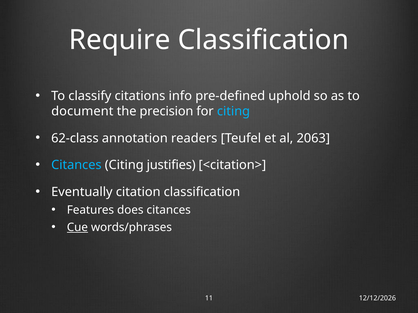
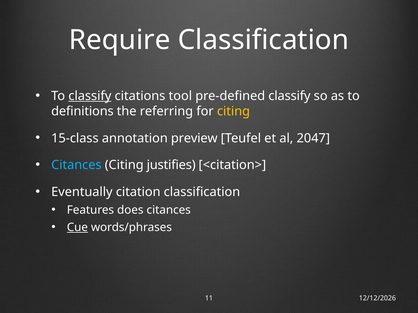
classify underline: none -> present (90, 96)
info: info -> tool (180, 96)
pre-defined uphold: uphold -> classify (289, 96)
document: document -> definitions (82, 111)
precision: precision -> referring (166, 111)
citing colour: light blue -> yellow (233, 111)
62-class: 62-class -> 15-class (75, 138)
readers: readers -> preview (194, 138)
2063: 2063 -> 2047 (313, 138)
